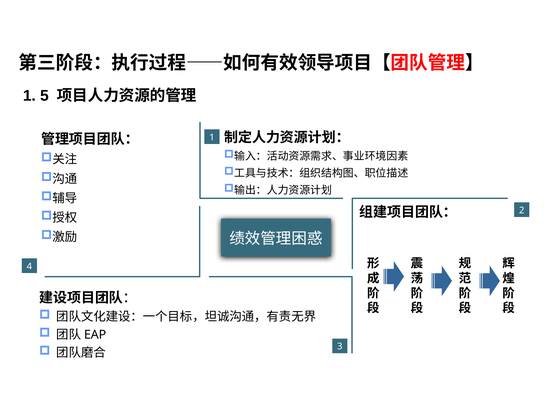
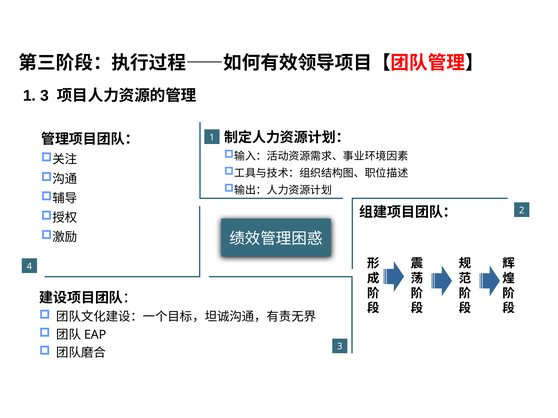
1 5: 5 -> 3 (44, 96)
